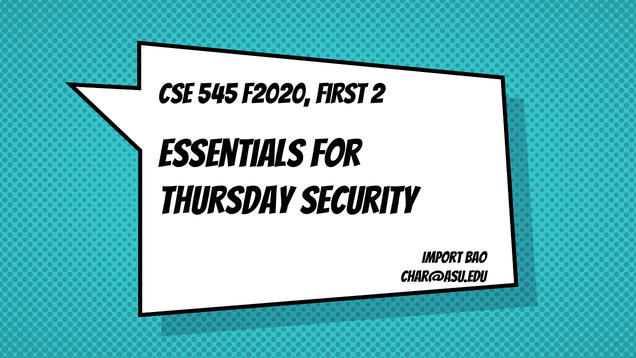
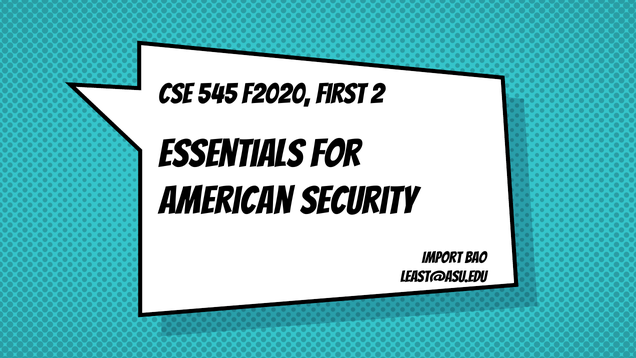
Thursday: Thursday -> American (225, 201)
char@asu.edu: char@asu.edu -> least@asu.edu (444, 277)
